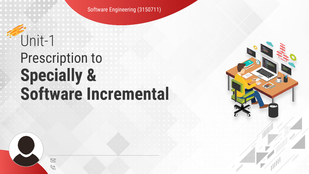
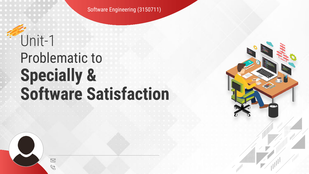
Prescription: Prescription -> Problematic (54, 58)
Incremental: Incremental -> Satisfaction (128, 94)
